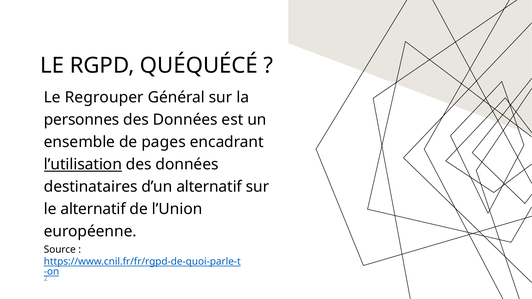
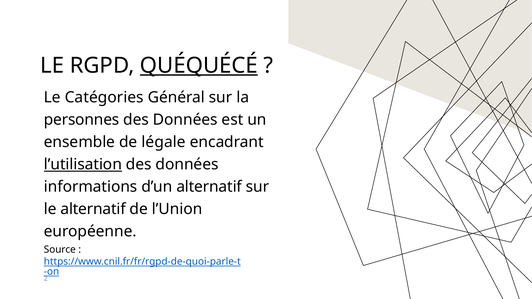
QUÉQUÉCÉ underline: none -> present (199, 65)
Regrouper: Regrouper -> Catégories (104, 97)
pages: pages -> légale (164, 142)
destinataires: destinataires -> informations (91, 187)
